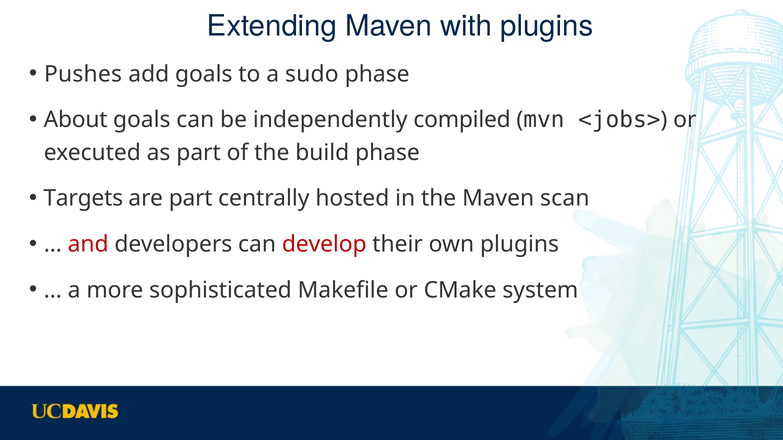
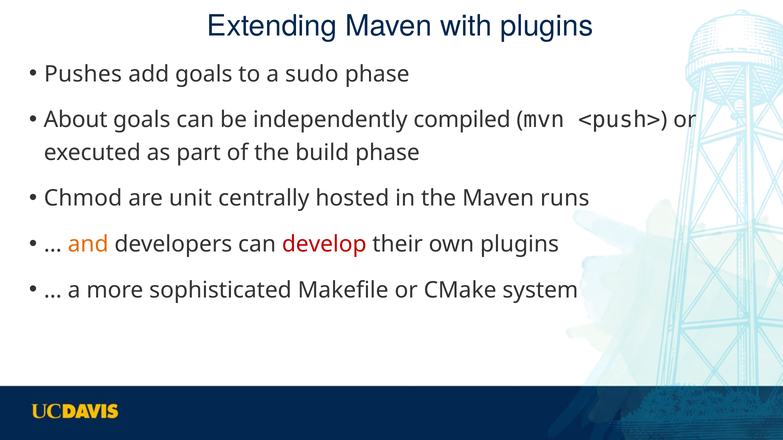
<jobs>: <jobs> -> <push> (619, 120)
Targets: Targets -> Chmod (83, 199)
are part: part -> unit (190, 199)
scan: scan -> runs (565, 199)
and colour: red -> orange (88, 244)
